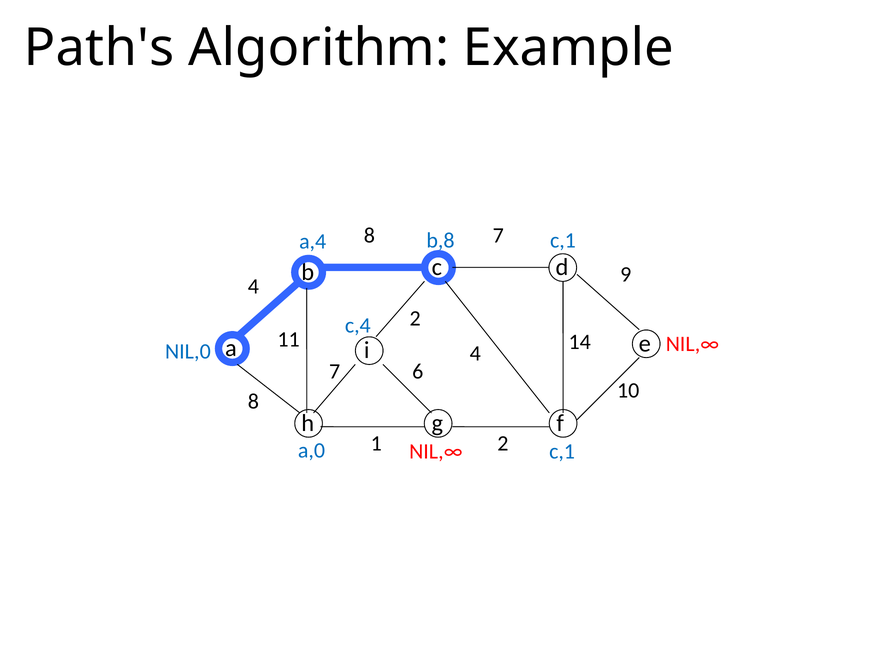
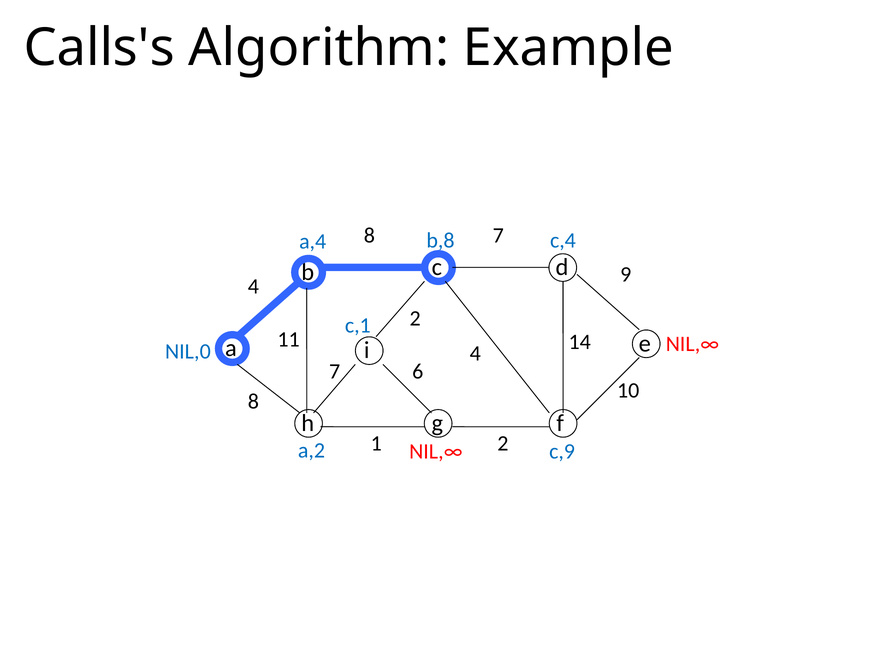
Path's: Path's -> Calls's (99, 48)
b,8 c,1: c,1 -> c,4 (563, 240)
c,4: c,4 -> c,1 (358, 326)
a,0: a,0 -> a,2 (311, 450)
NIL,∞ c,1: c,1 -> c,9 (562, 451)
